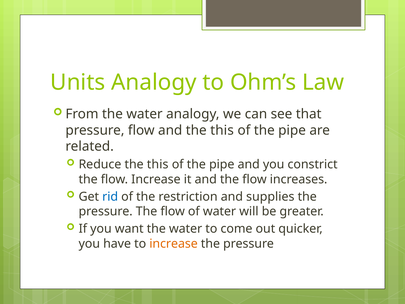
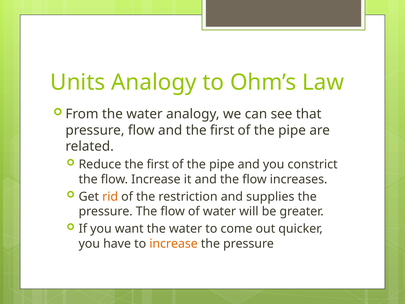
and the this: this -> first (222, 130)
Reduce the this: this -> first (158, 164)
rid colour: blue -> orange (110, 196)
